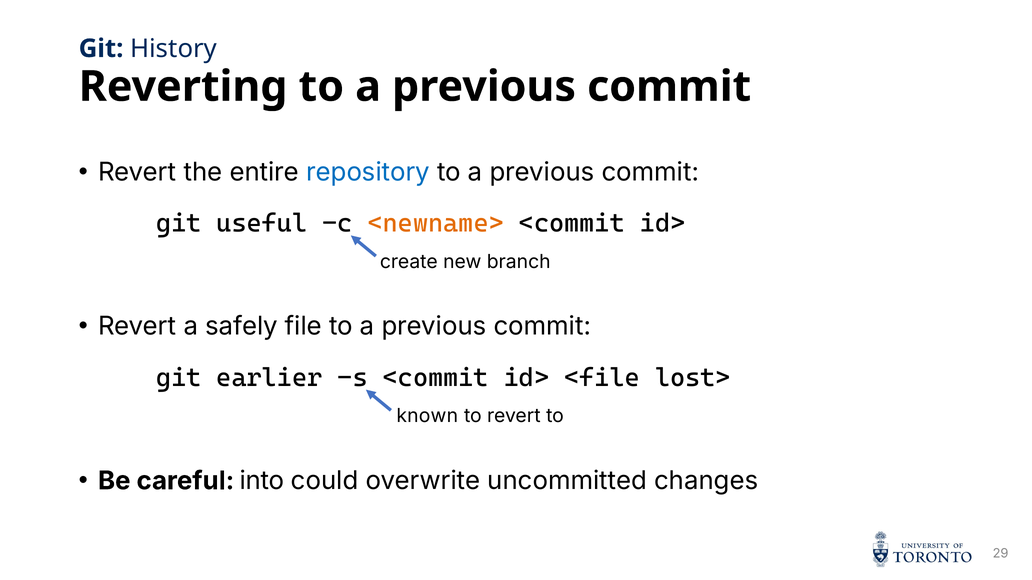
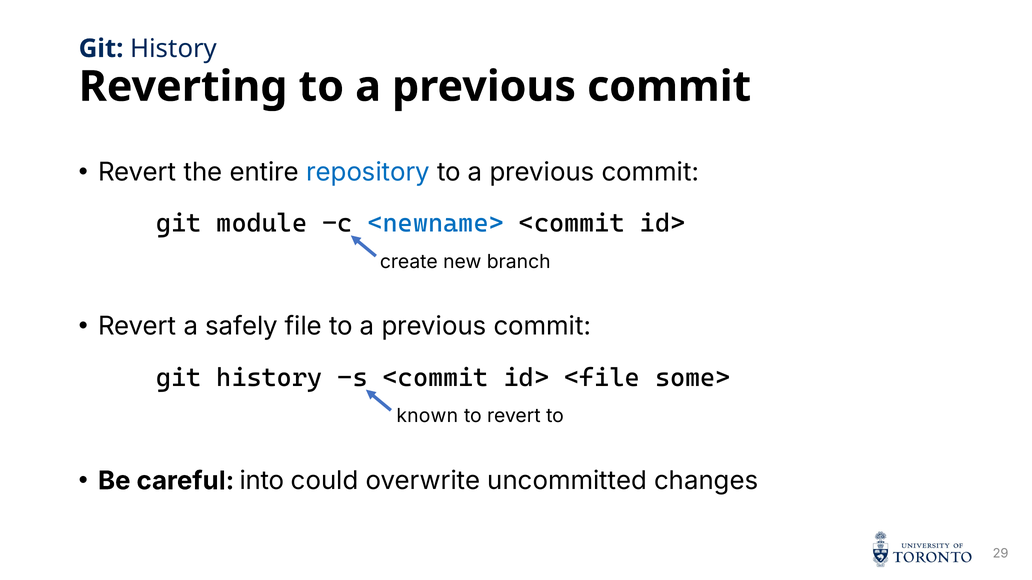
useful: useful -> module (262, 224)
<newname> colour: orange -> blue (436, 224)
earlier: earlier -> history (269, 378)
lost>: lost> -> some> (693, 378)
